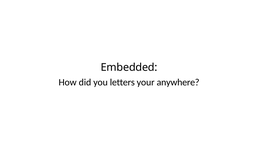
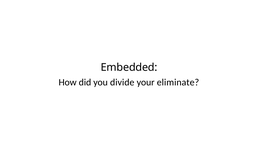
letters: letters -> divide (122, 82)
anywhere: anywhere -> eliminate (178, 82)
